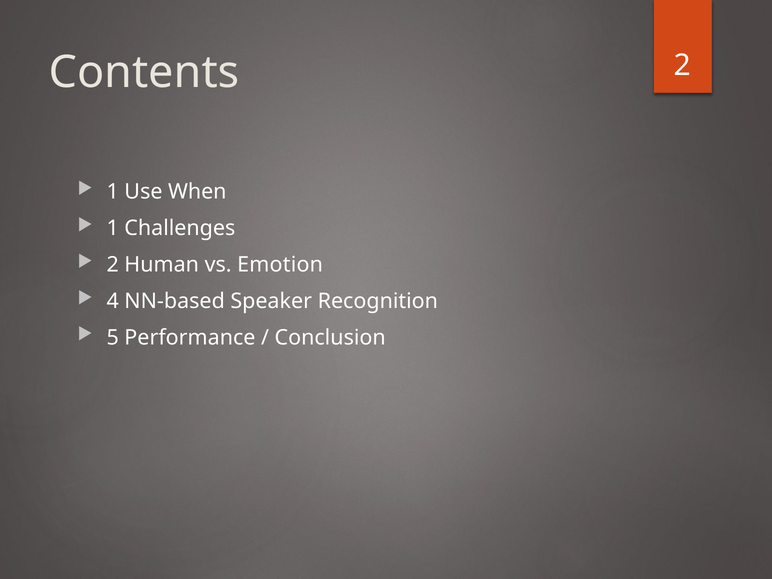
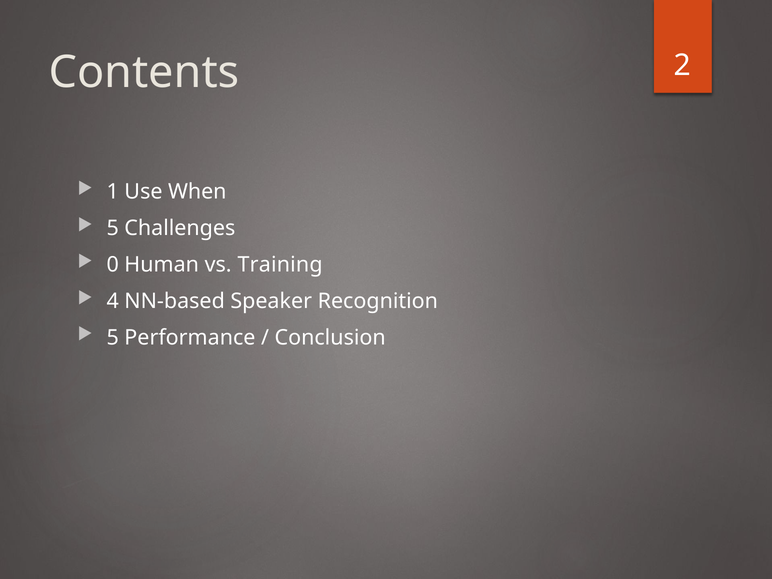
1: 1 -> 5 (113, 228)
2: 2 -> 0 (113, 265)
Emotion: Emotion -> Training (280, 265)
